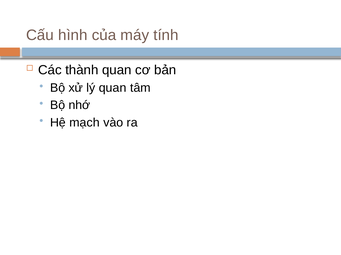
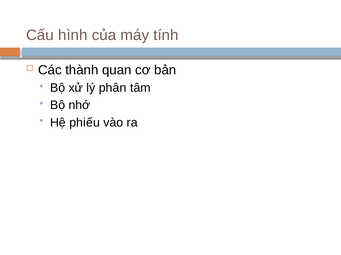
lý quan: quan -> phân (113, 88)
mạch: mạch -> phiếu (85, 123)
